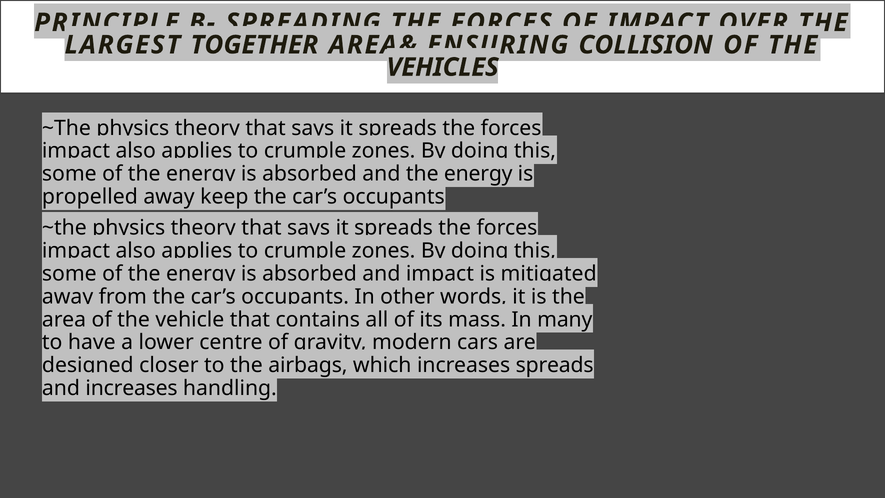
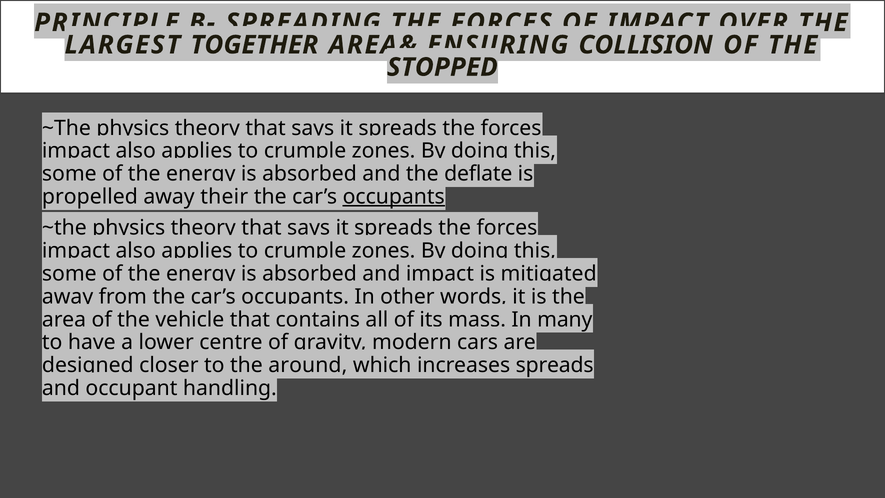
VEHICLES: VEHICLES -> STOPPED (442, 67)
energy: energy -> deflate (478, 174)
keep: keep -> their (224, 197)
occupants underline: none -> present (394, 197)
airbags: airbags -> around (308, 365)
and increases: increases -> occupant (131, 388)
